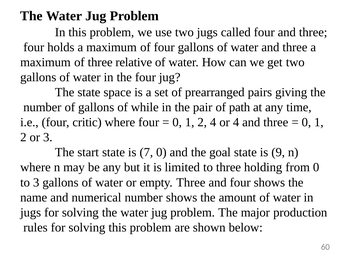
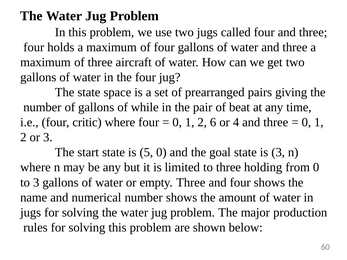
relative: relative -> aircraft (134, 62)
path: path -> beat (239, 107)
2 4: 4 -> 6 (213, 122)
7: 7 -> 5 (146, 152)
is 9: 9 -> 3 (278, 152)
